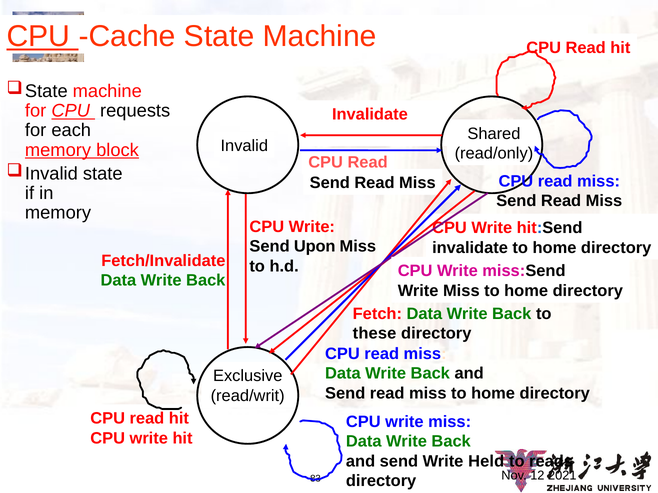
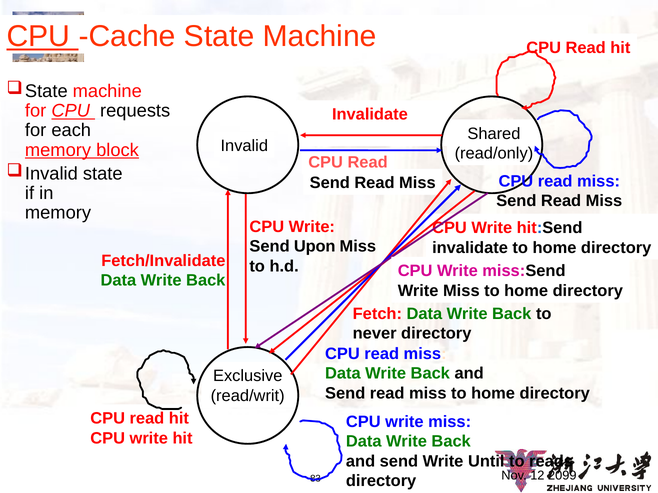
these: these -> never (375, 334)
Held: Held -> Until (486, 462)
2021: 2021 -> 2099 (562, 476)
